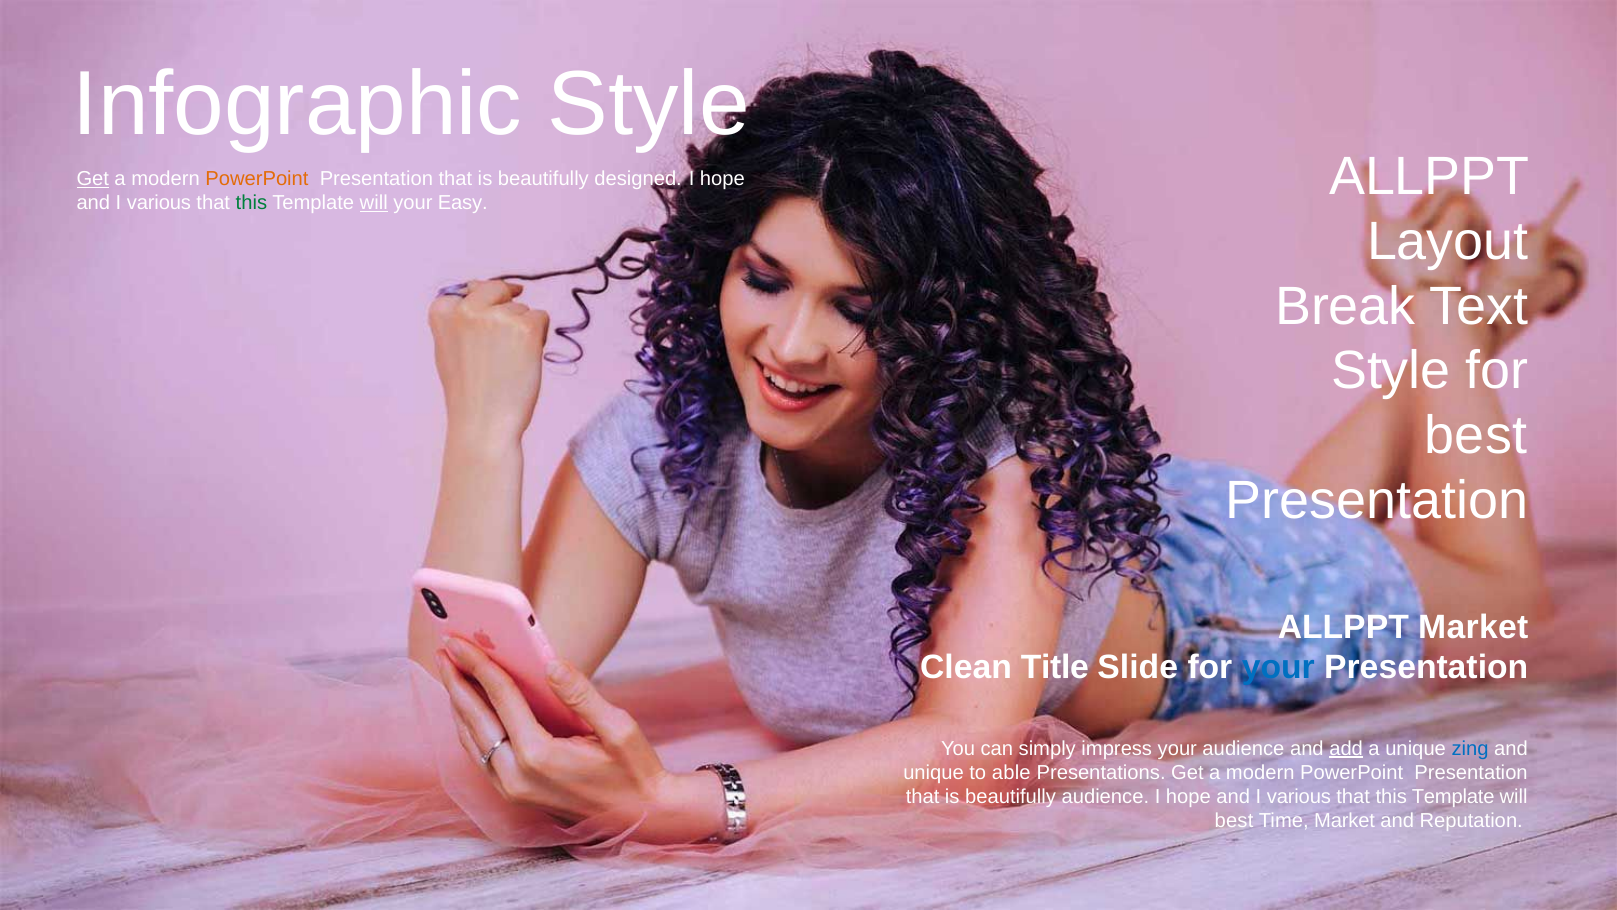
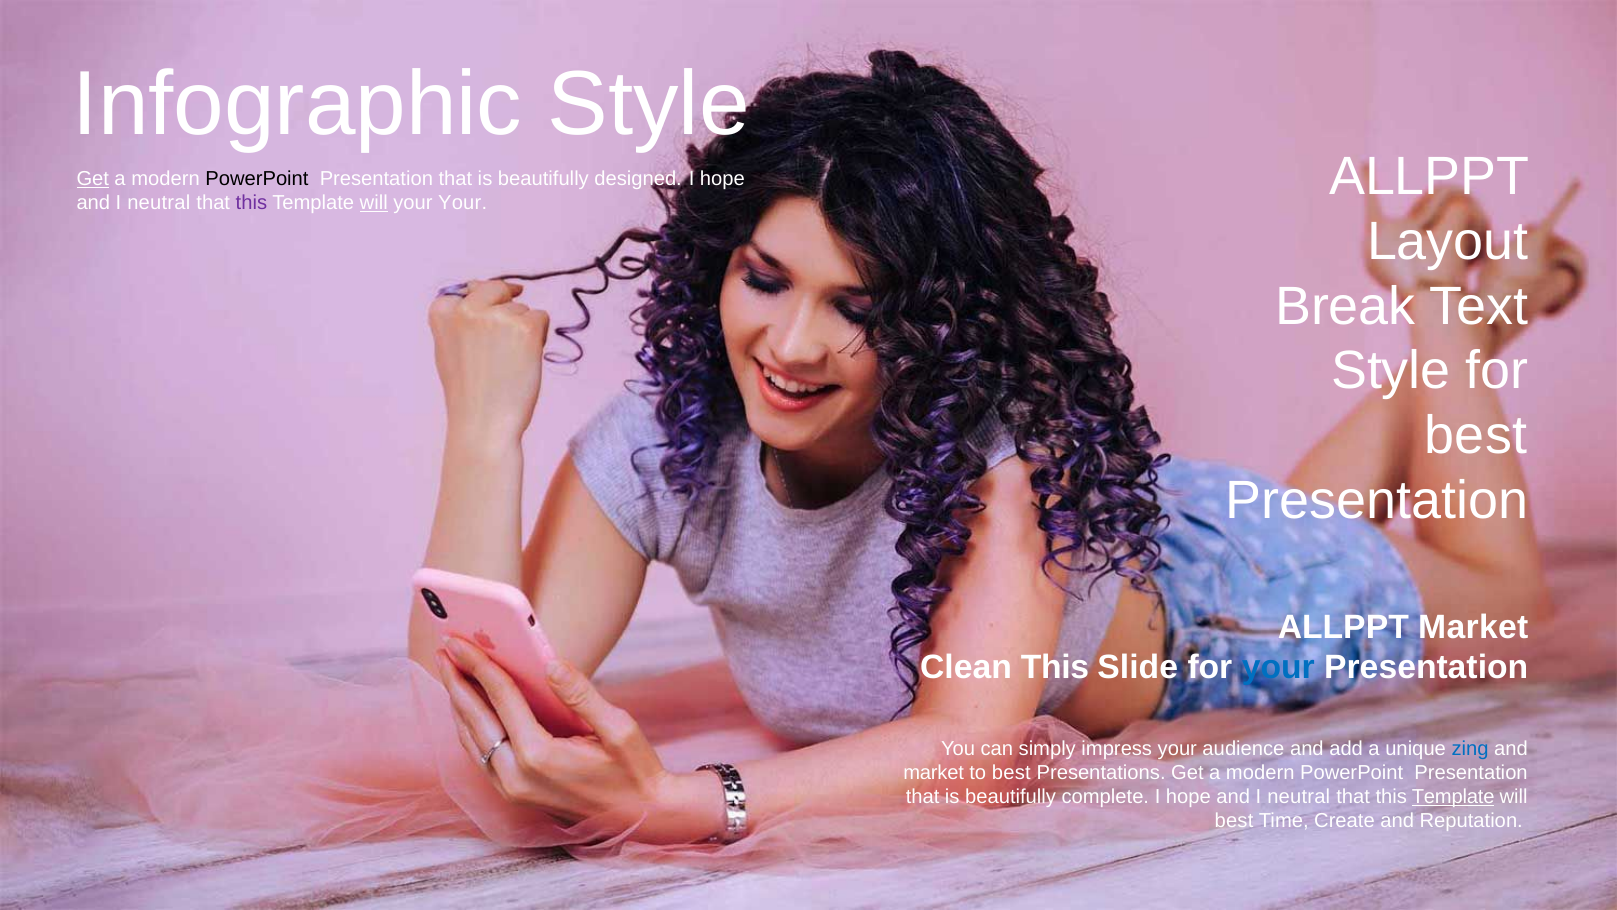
PowerPoint colour: orange -> black (257, 179)
various: various -> neutral (159, 203)
this colour: green -> purple (251, 203)
your Easy: Easy -> Your (463, 203)
Clean Title: Title -> This (1055, 668)
add underline: present -> none (1346, 748)
unique: unique -> market (934, 772)
to able: able -> best (1011, 772)
beautifully audience: audience -> complete (1105, 797)
various: various -> neutral (1299, 797)
Template underline: none -> present (1453, 797)
Time Market: Market -> Create (1344, 821)
